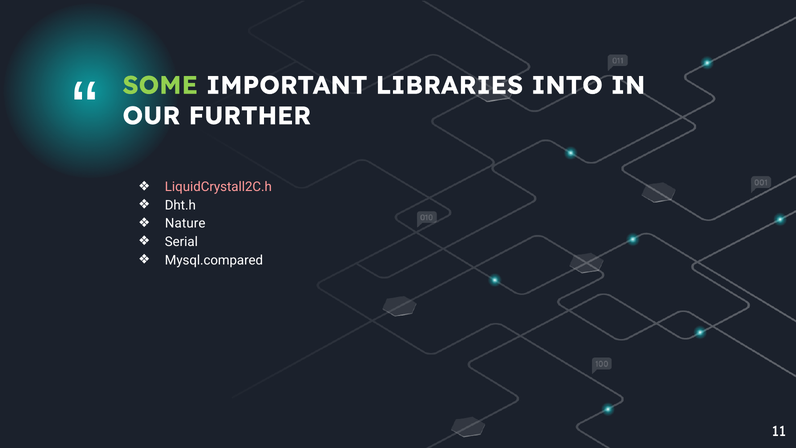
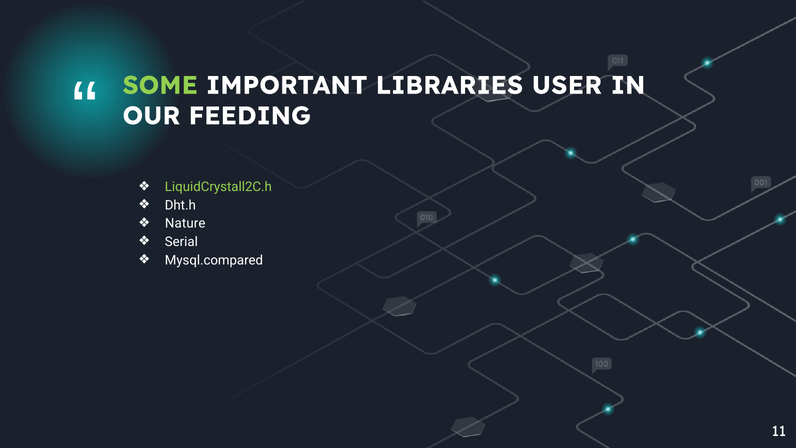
INTO: INTO -> USER (567, 85)
FURTHER: FURTHER -> FEEDING (250, 116)
LiquidCrystall2C.h colour: pink -> light green (218, 187)
